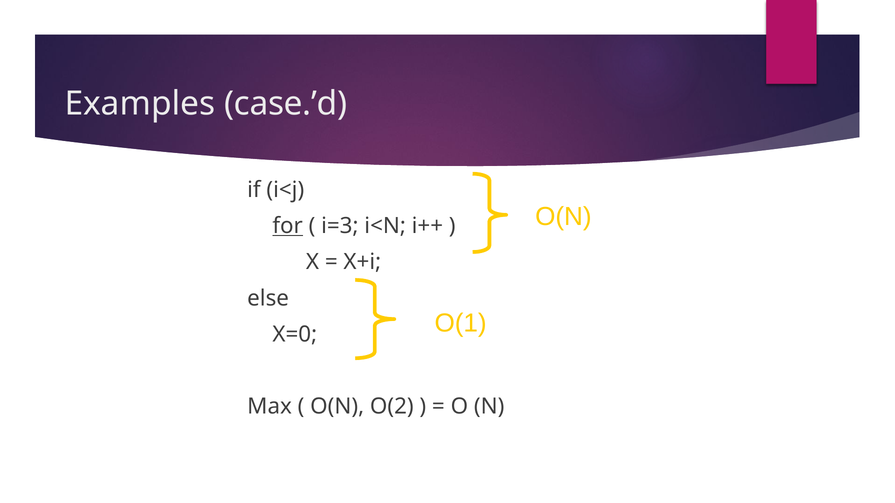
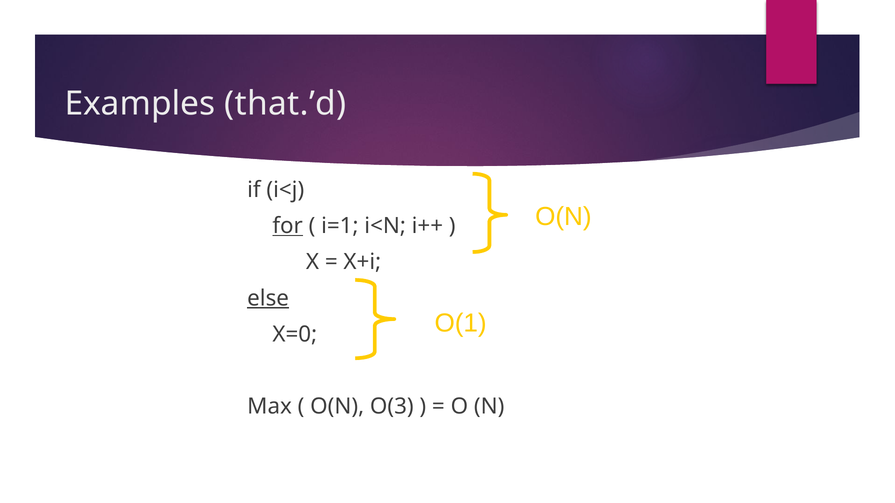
case.’d: case.’d -> that.’d (285, 104)
i=3: i=3 -> i=1 (340, 226)
else underline: none -> present (268, 298)
O(2: O(2 -> O(3 (392, 407)
